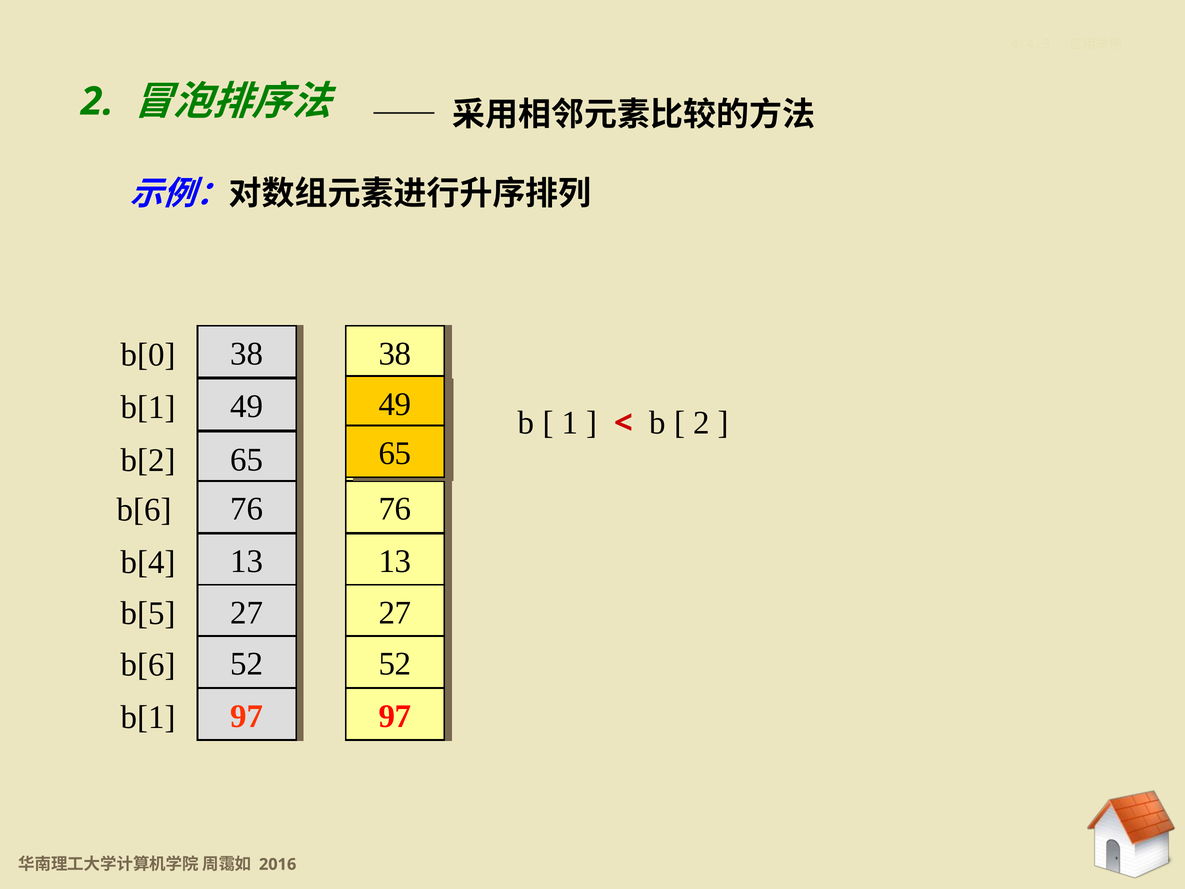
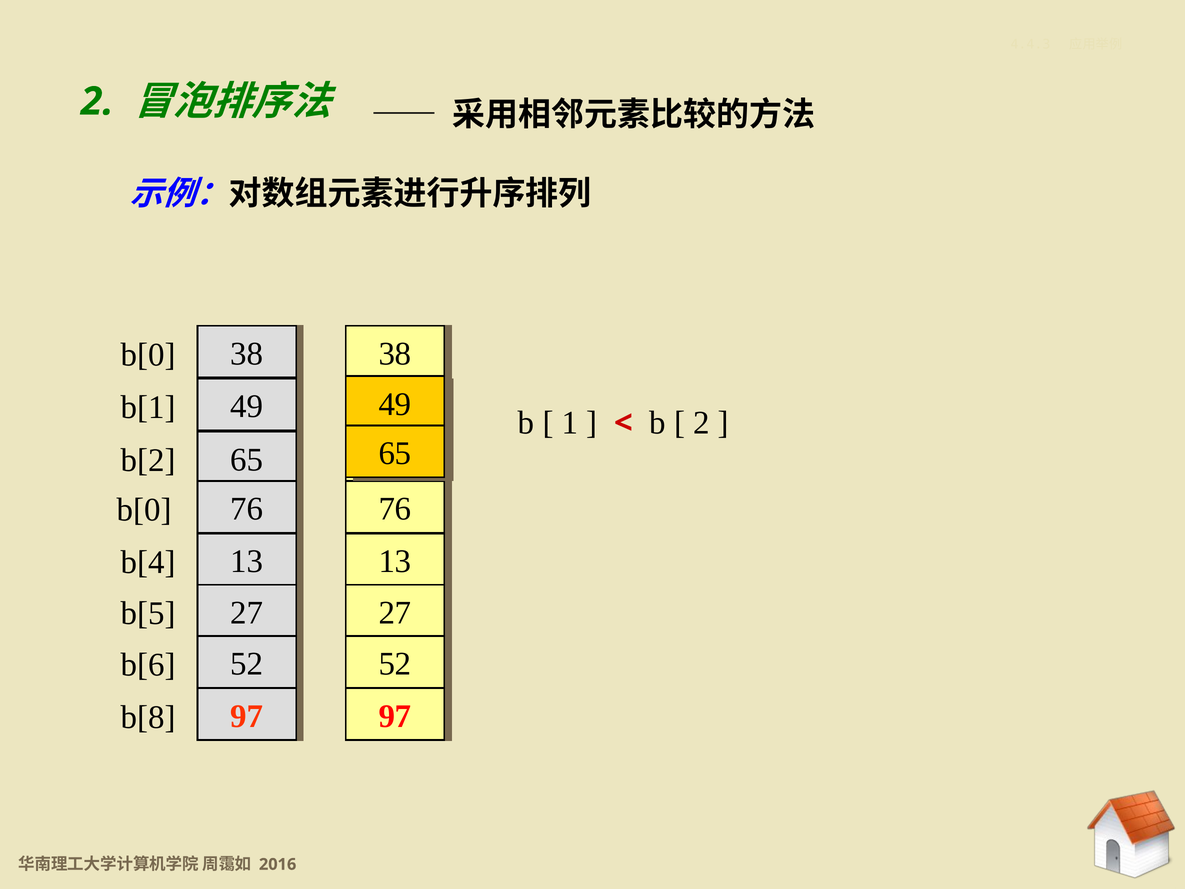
b[6: b[6 -> b[0 (144, 510)
b[1: b[1 -> b[8 (148, 717)
